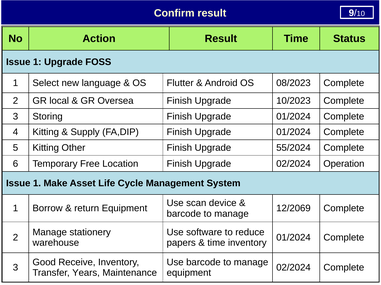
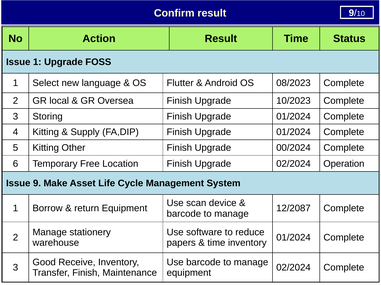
55/2024: 55/2024 -> 00/2024 (293, 148)
1: 1 -> 9 (37, 184)
12/2069: 12/2069 -> 12/2087 (293, 209)
Transfer Years: Years -> Finish (86, 274)
